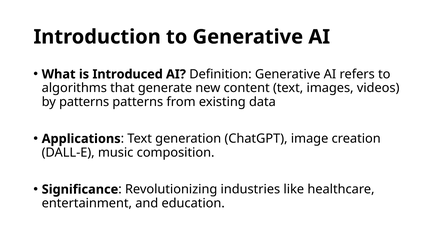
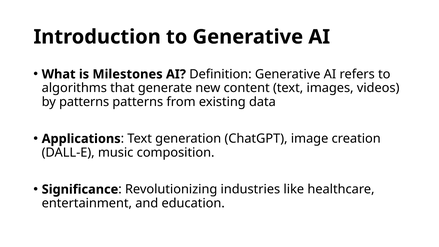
Introduced: Introduced -> Milestones (128, 74)
